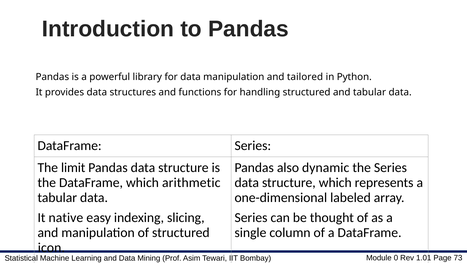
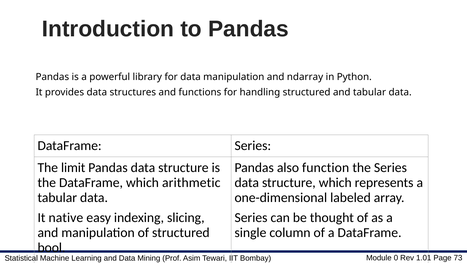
tailored: tailored -> ndarray (305, 77)
dynamic: dynamic -> function (326, 168)
icon: icon -> bool (51, 247)
